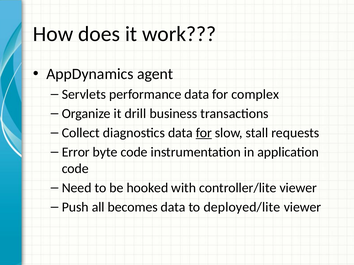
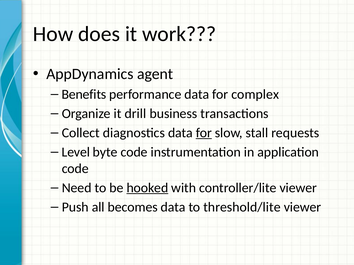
Servlets: Servlets -> Benefits (84, 94)
Error: Error -> Level (76, 152)
hooked underline: none -> present (147, 188)
deployed/lite: deployed/lite -> threshold/lite (242, 207)
